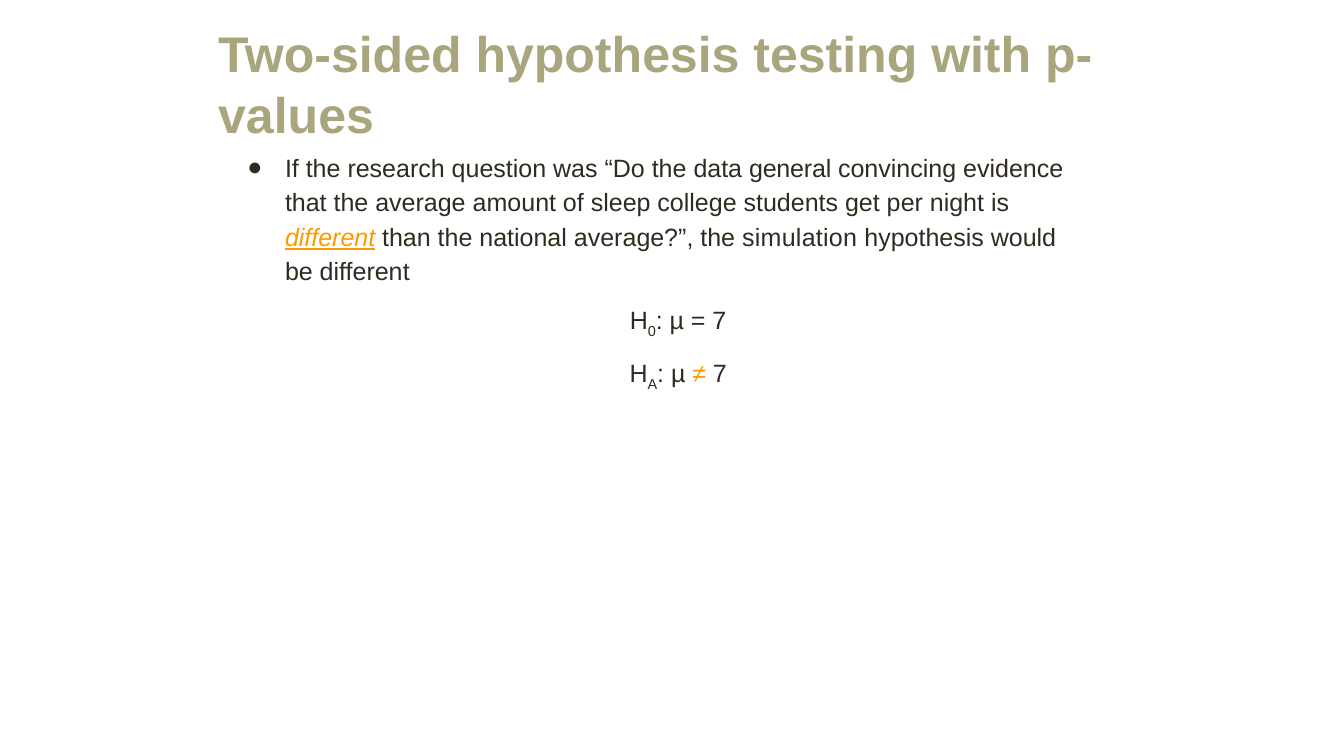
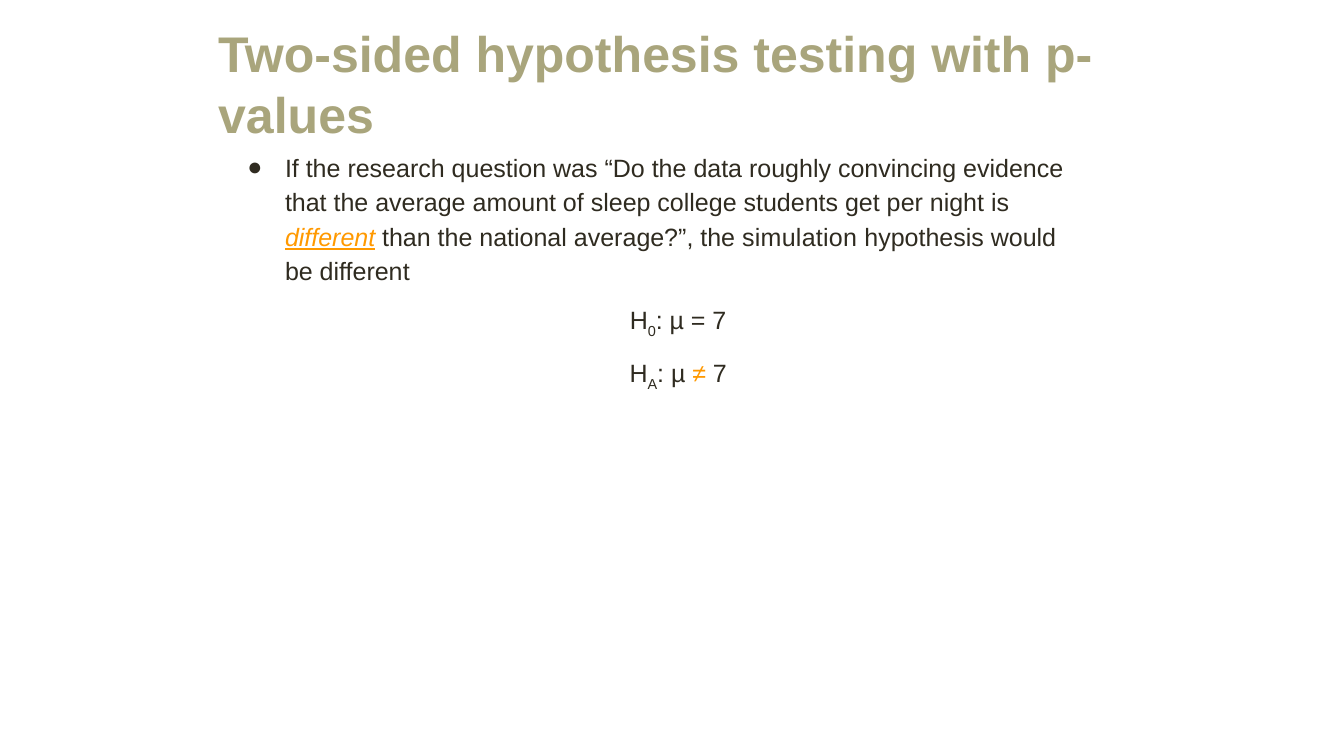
general: general -> roughly (790, 169)
